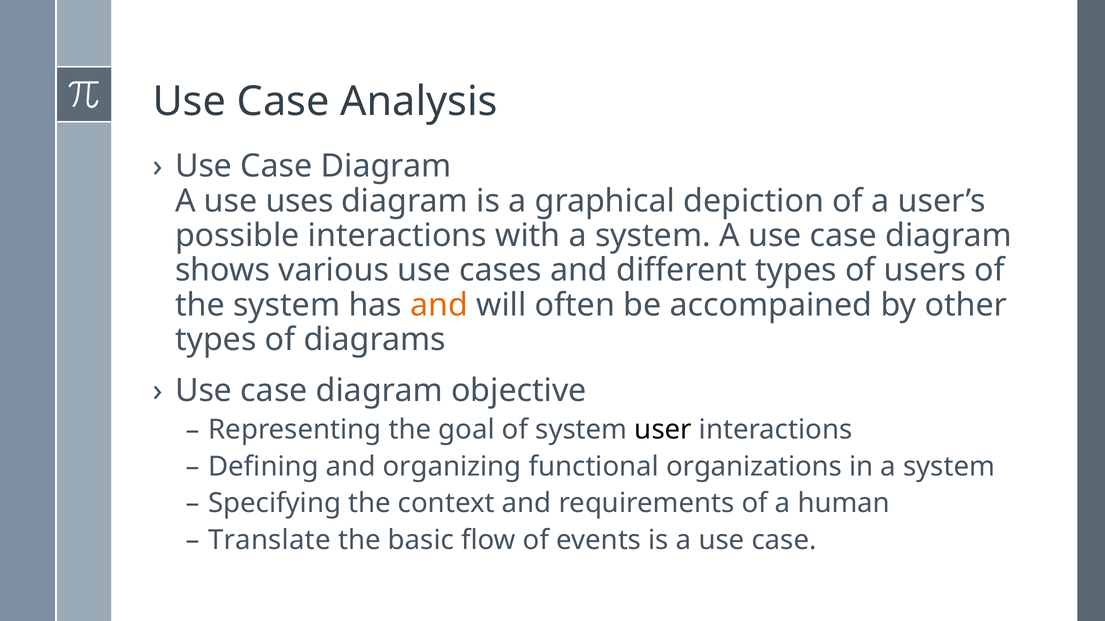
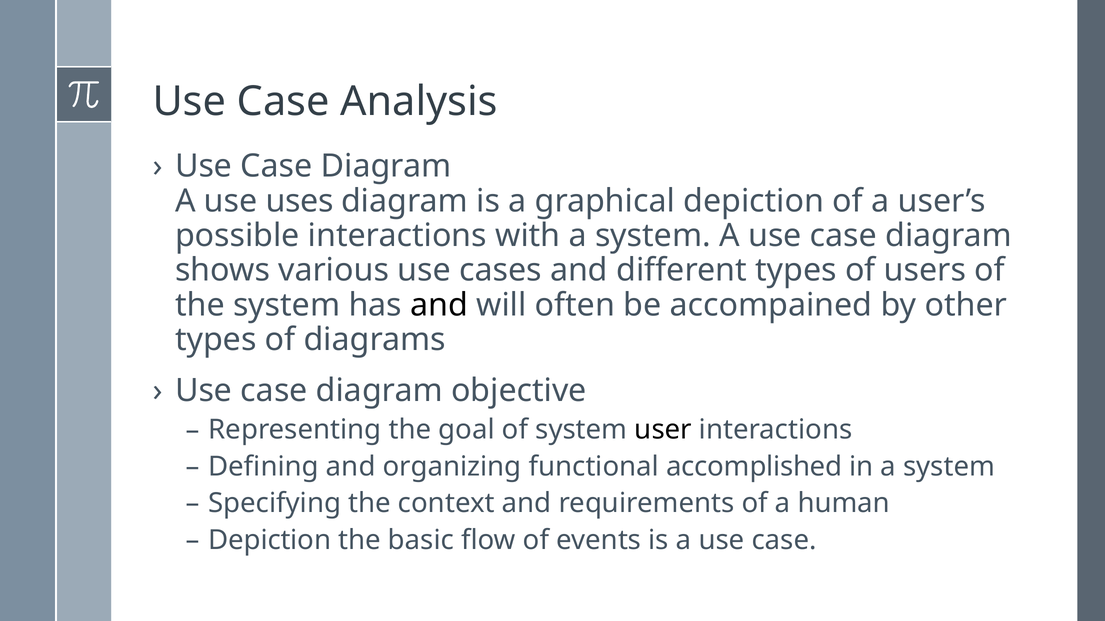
and colour: orange -> black (439, 305)
organizations: organizations -> accomplished (754, 467)
Translate: Translate -> Depiction (270, 541)
